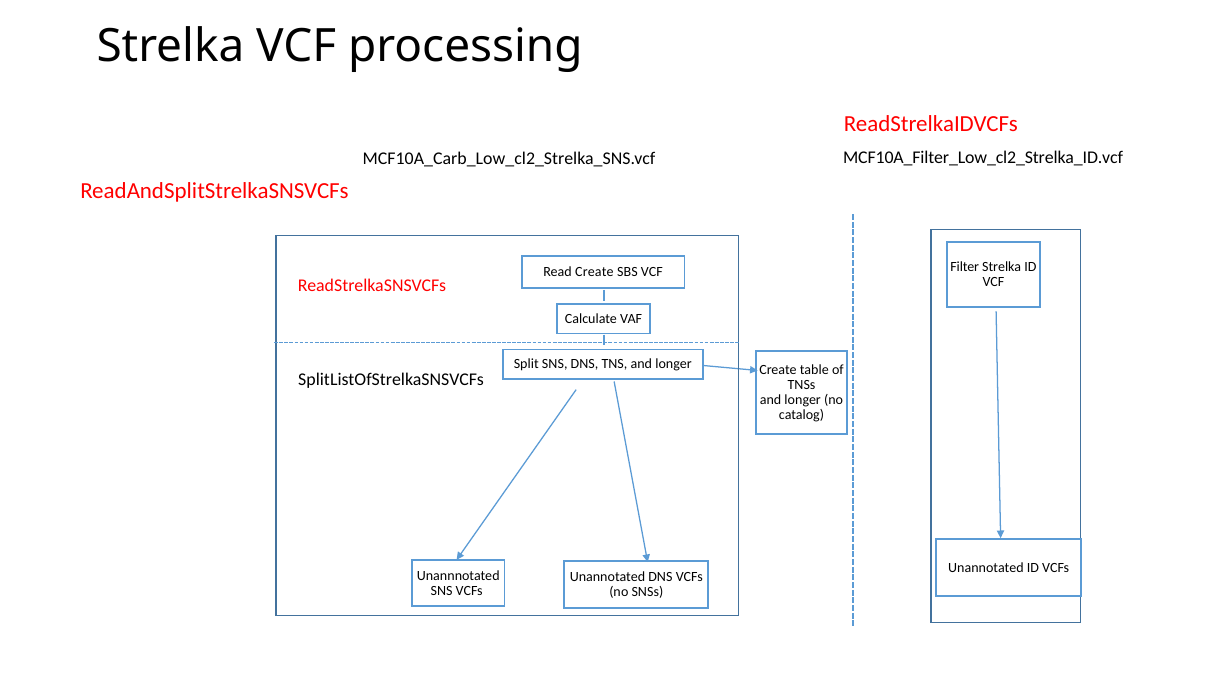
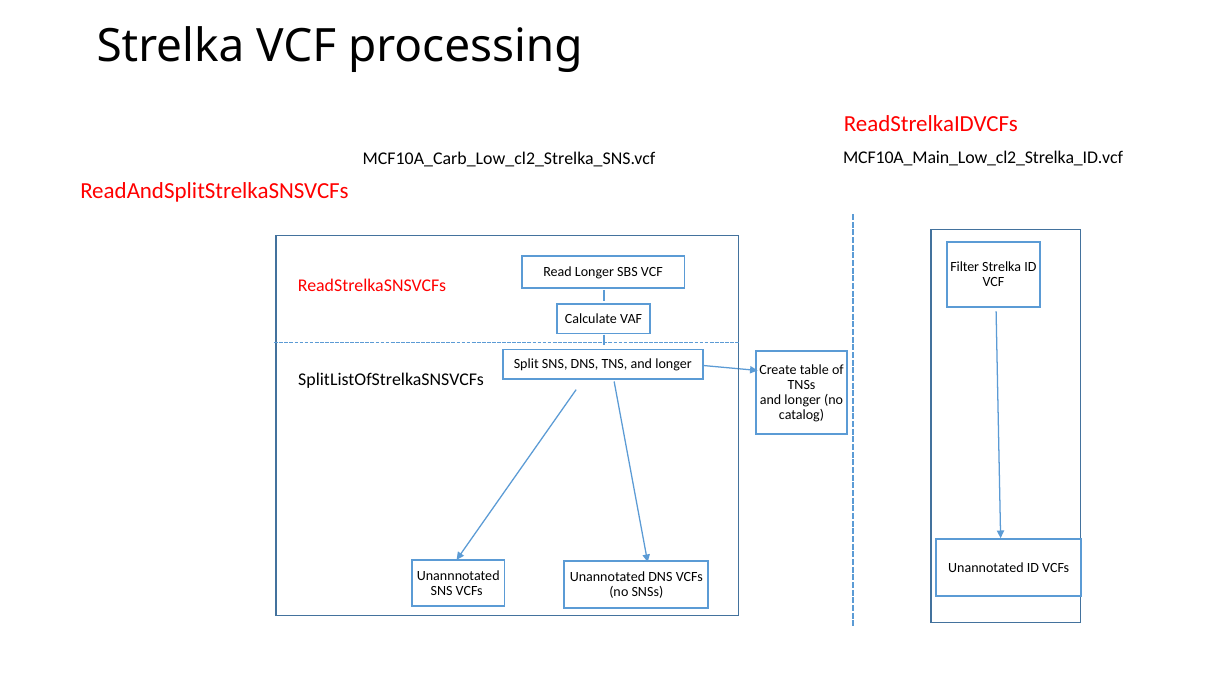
MCF10A_Filter_Low_cl2_Strelka_ID.vcf: MCF10A_Filter_Low_cl2_Strelka_ID.vcf -> MCF10A_Main_Low_cl2_Strelka_ID.vcf (983, 157)
Read Create: Create -> Longer (594, 272)
